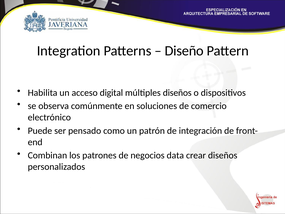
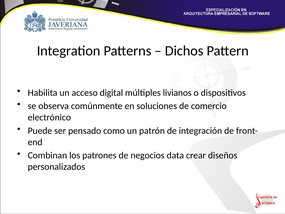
Diseño: Diseño -> Dichos (184, 51)
múltiples diseños: diseños -> livianos (177, 93)
